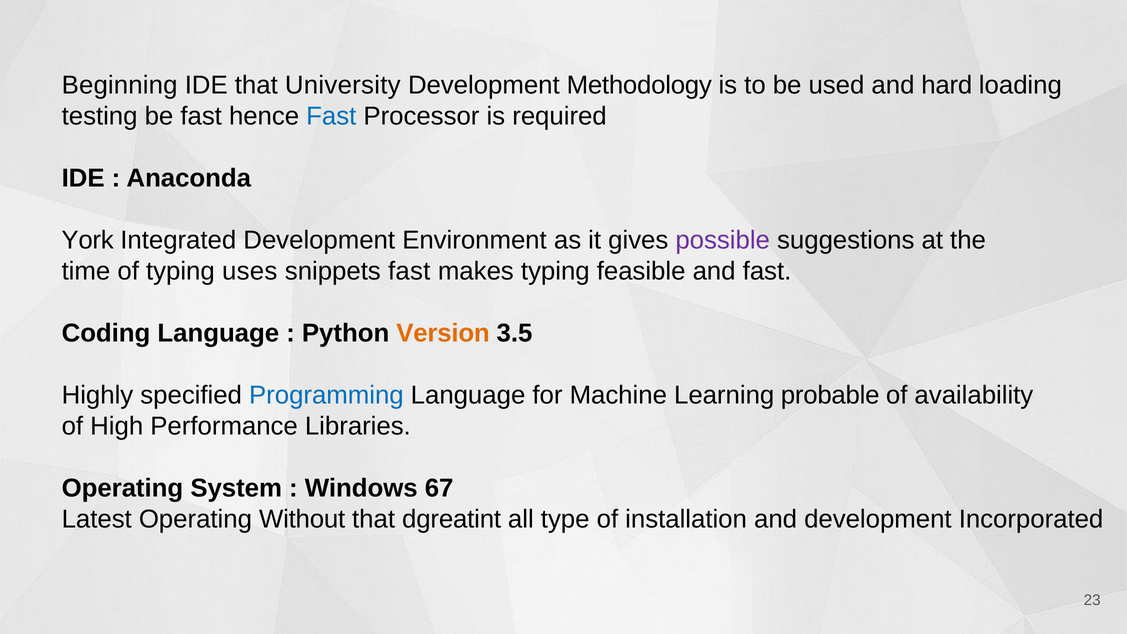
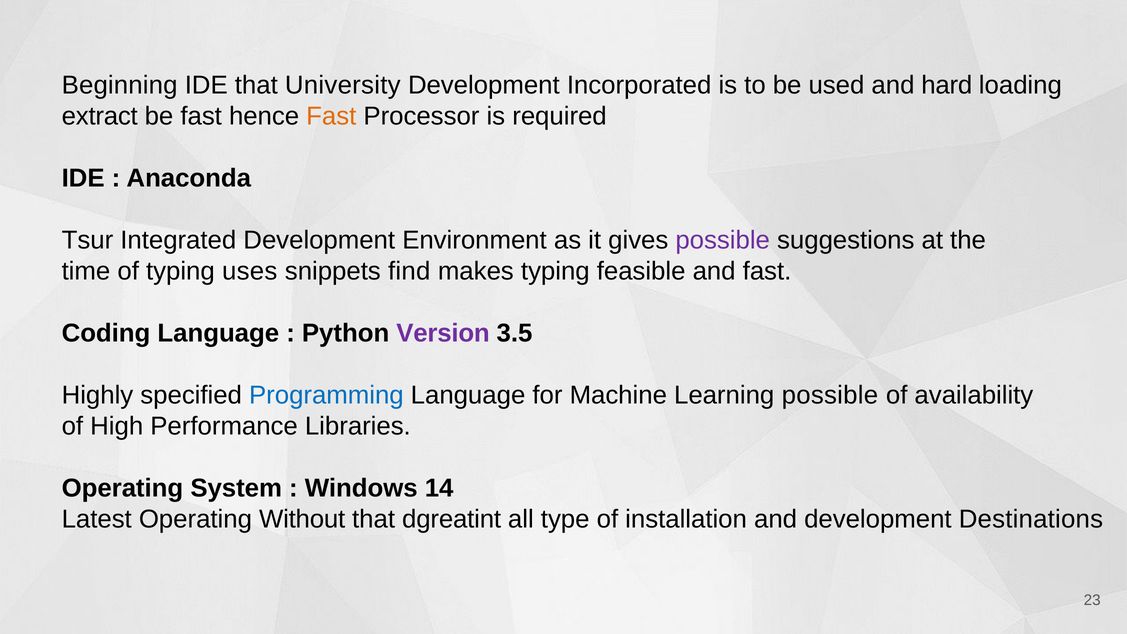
Methodology: Methodology -> Incorporated (639, 85)
testing: testing -> extract (100, 116)
Fast colour: blue -> orange (331, 116)
York: York -> Tsur (87, 240)
snippets fast: fast -> find (409, 271)
Version colour: orange -> purple (443, 333)
Learning probable: probable -> possible (830, 395)
67: 67 -> 14 (439, 488)
Incorporated: Incorporated -> Destinations (1031, 519)
